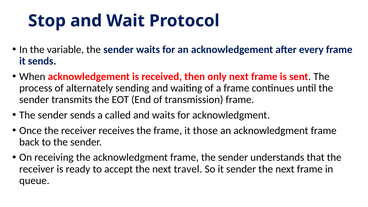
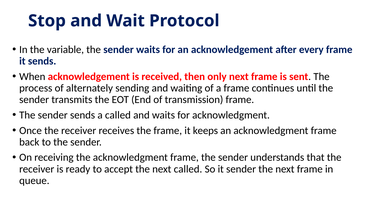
those: those -> keeps (205, 130)
next travel: travel -> called (188, 169)
